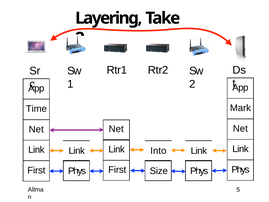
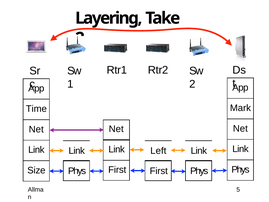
Into: Into -> Left (158, 151)
First: First -> Size (36, 170)
Phys Size: Size -> First (159, 171)
